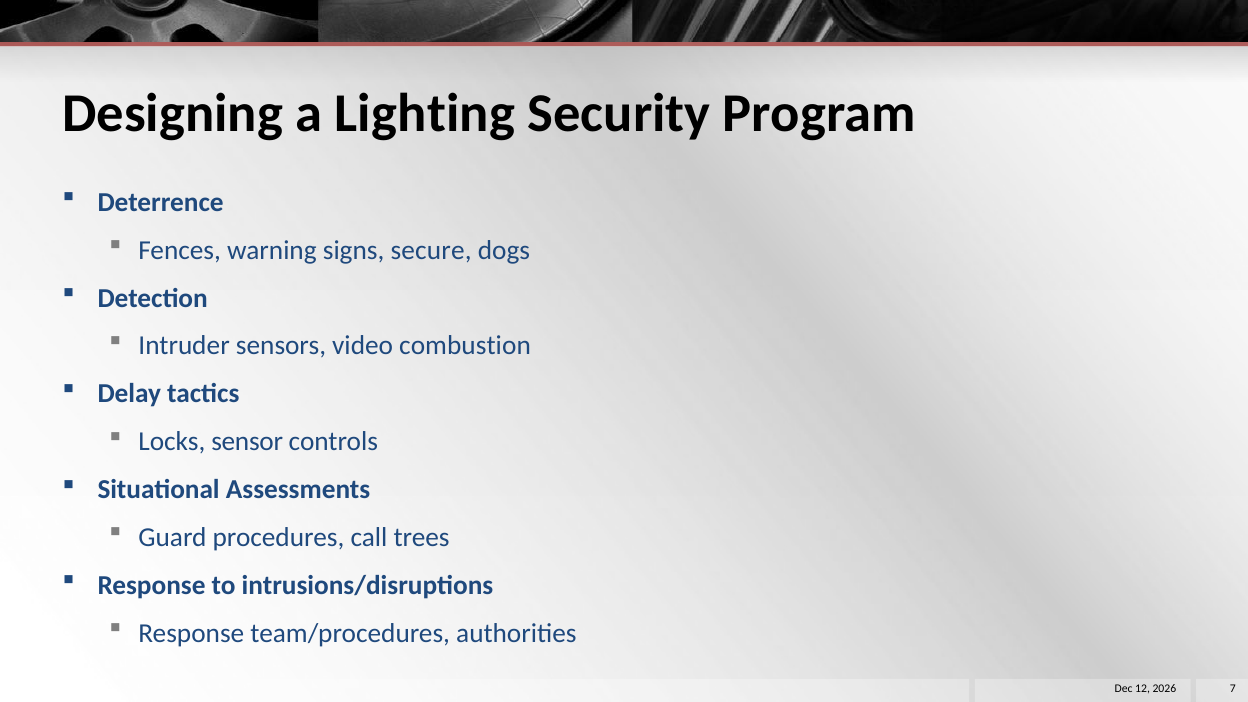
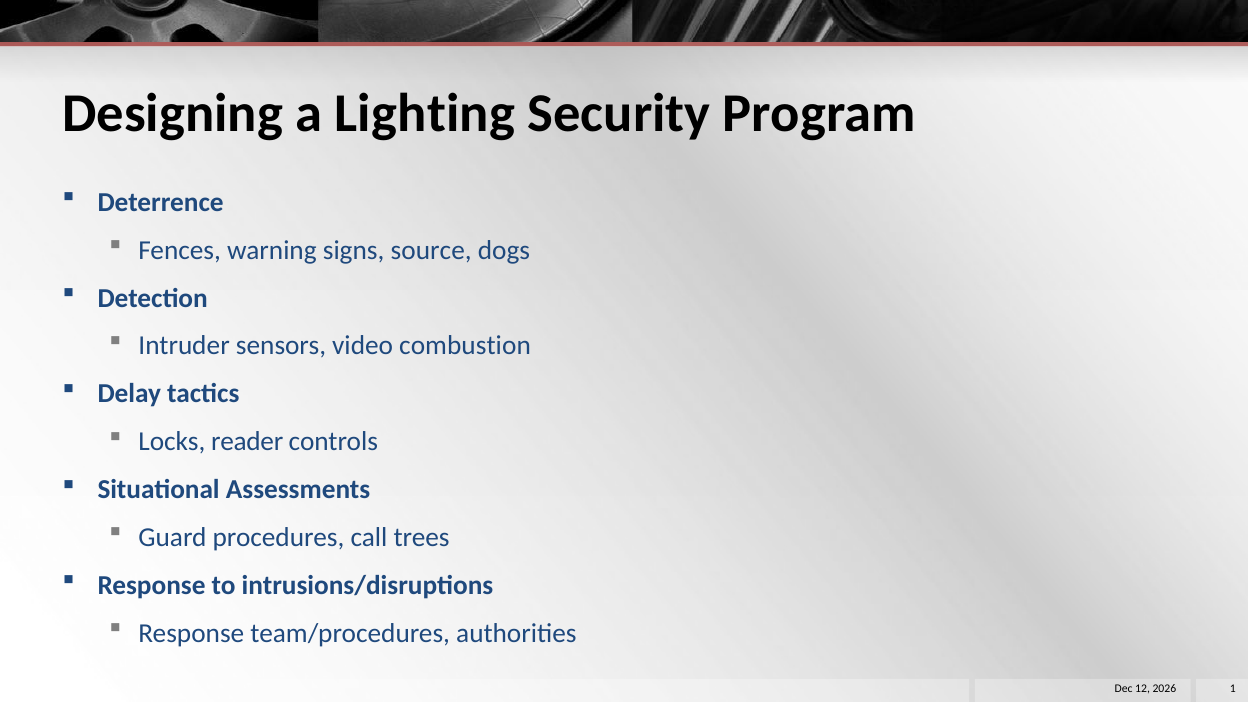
secure: secure -> source (431, 250)
sensor: sensor -> reader (247, 442)
7: 7 -> 1 (1233, 689)
